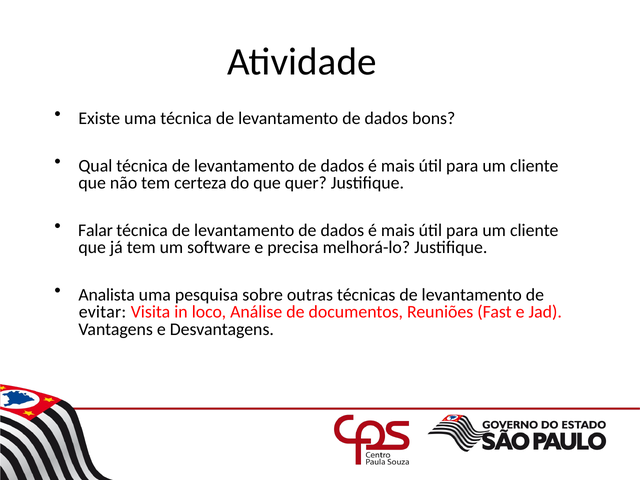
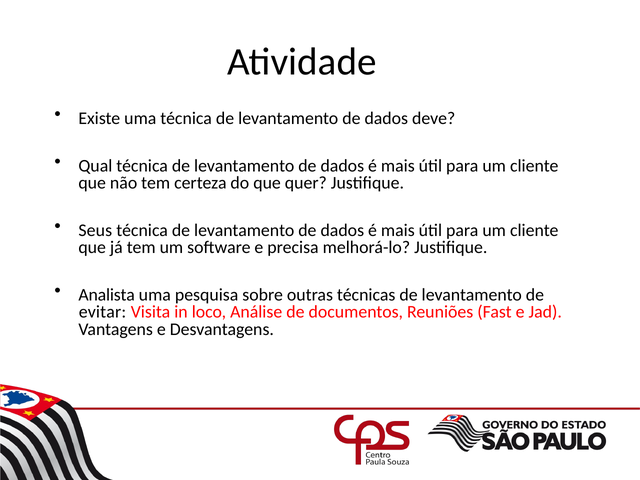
bons: bons -> deve (434, 118)
Falar: Falar -> Seus (95, 230)
